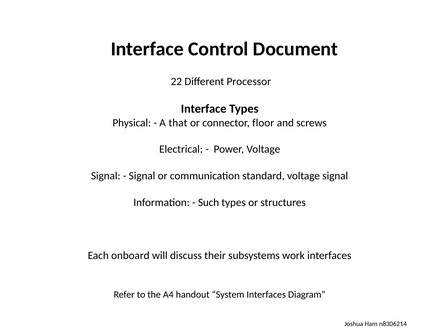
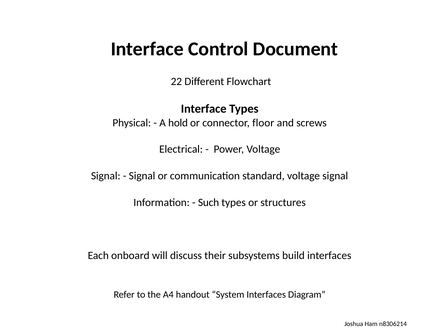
Processor: Processor -> Flowchart (249, 82)
that: that -> hold (178, 123)
work: work -> build (293, 256)
